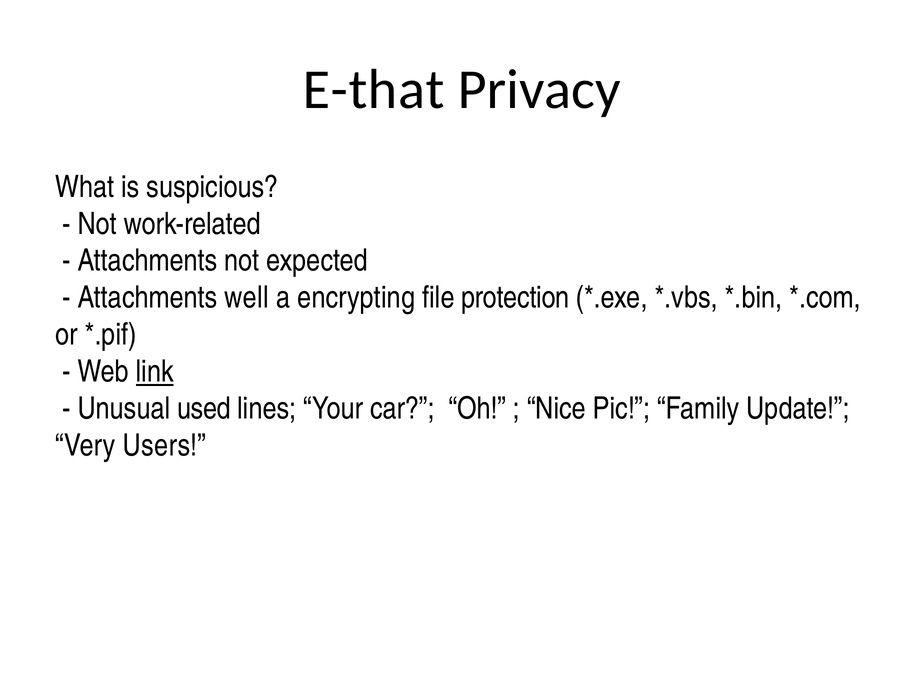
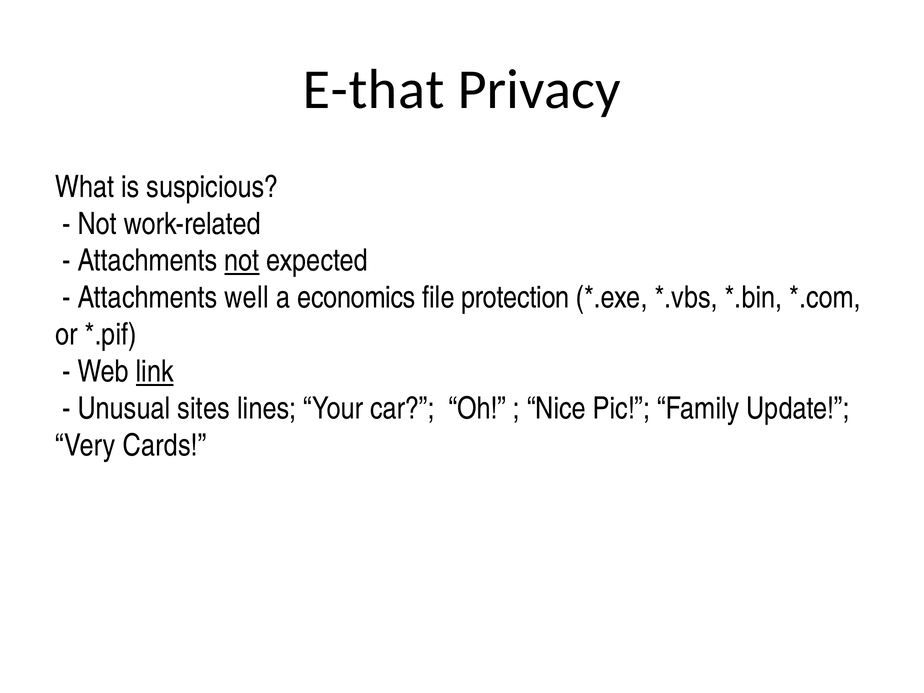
not underline: none -> present (242, 261)
encrypting: encrypting -> economics (356, 298)
used: used -> sites (204, 409)
Users: Users -> Cards (165, 446)
